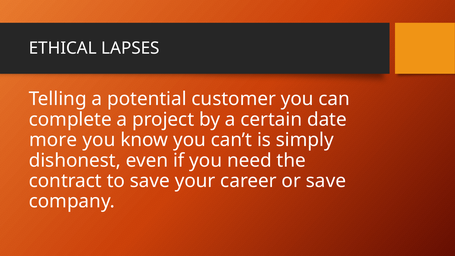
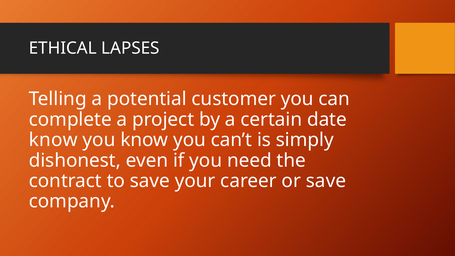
more: more -> know (53, 140)
